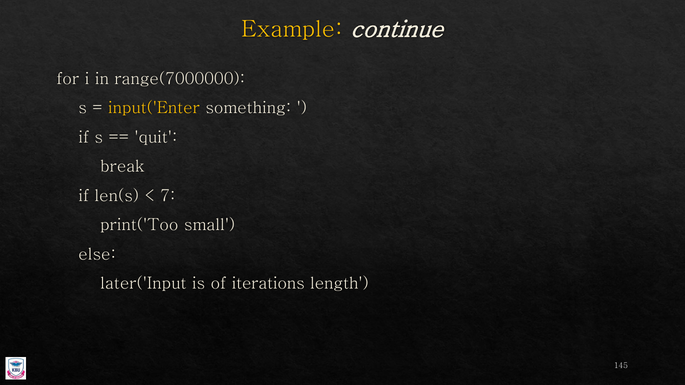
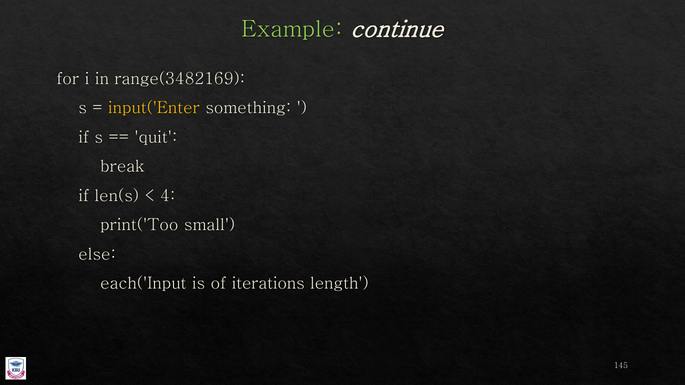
Example colour: yellow -> light green (292, 29)
range(7000000: range(7000000 -> range(3482169 (180, 79)
7: 7 -> 4 (168, 196)
later('Input: later('Input -> each('Input (143, 284)
